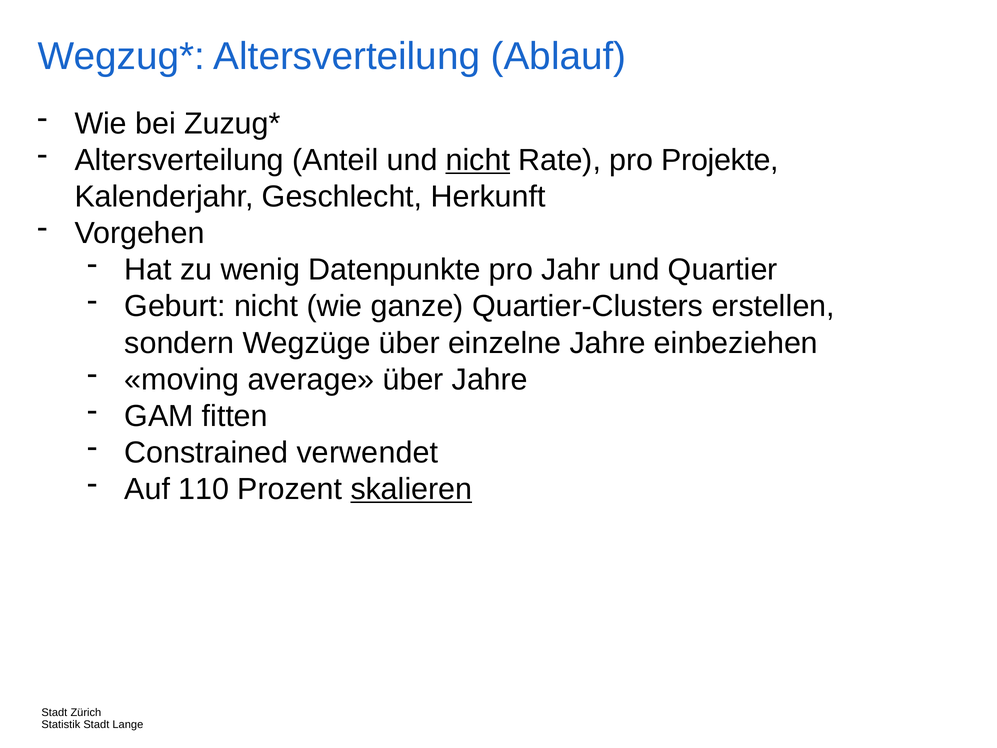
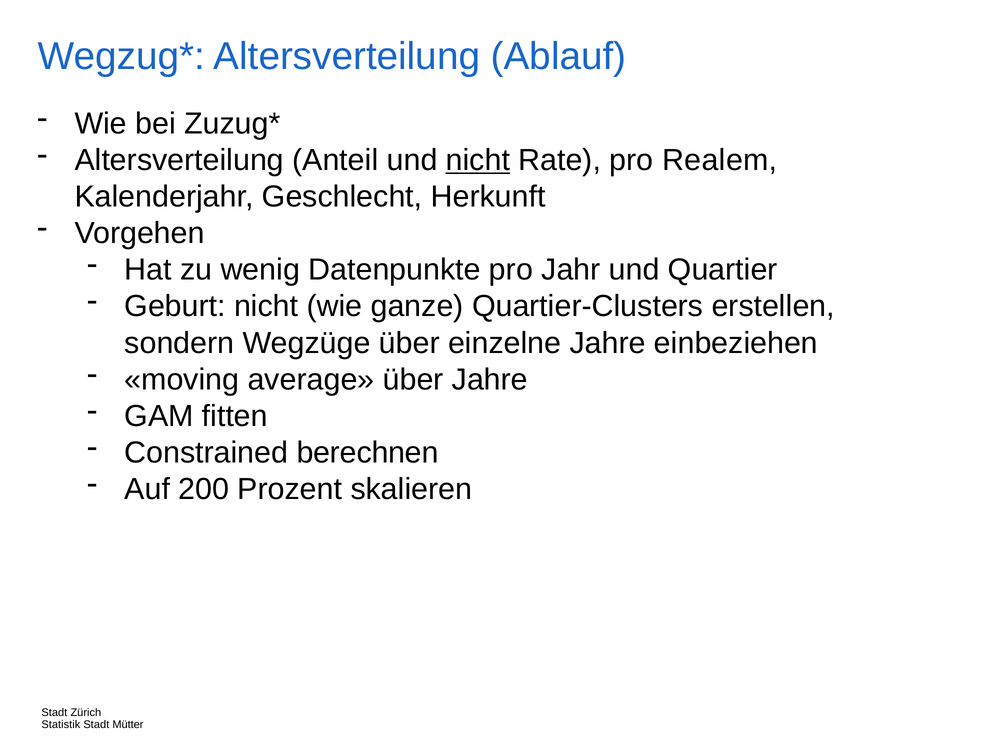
Projekte: Projekte -> Realem (720, 160)
verwendet: verwendet -> berechnen (368, 452)
110: 110 -> 200 (204, 489)
skalieren underline: present -> none (411, 489)
Lange: Lange -> Mütter (128, 725)
